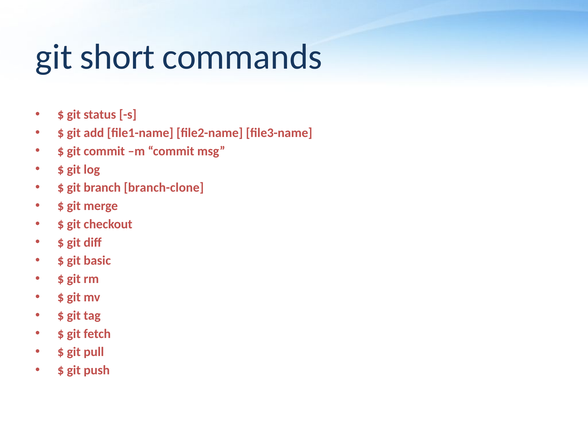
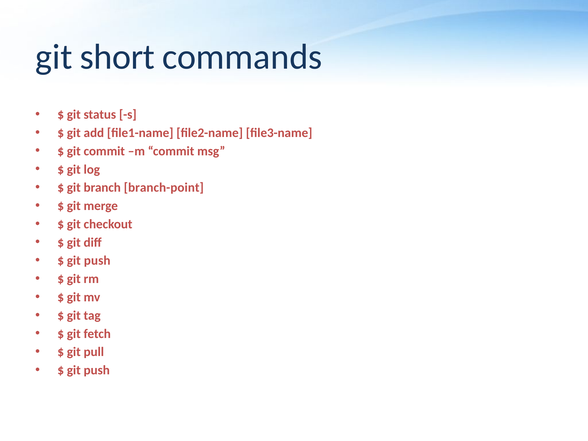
branch-clone: branch-clone -> branch-point (164, 188)
basic: basic -> push (97, 261)
